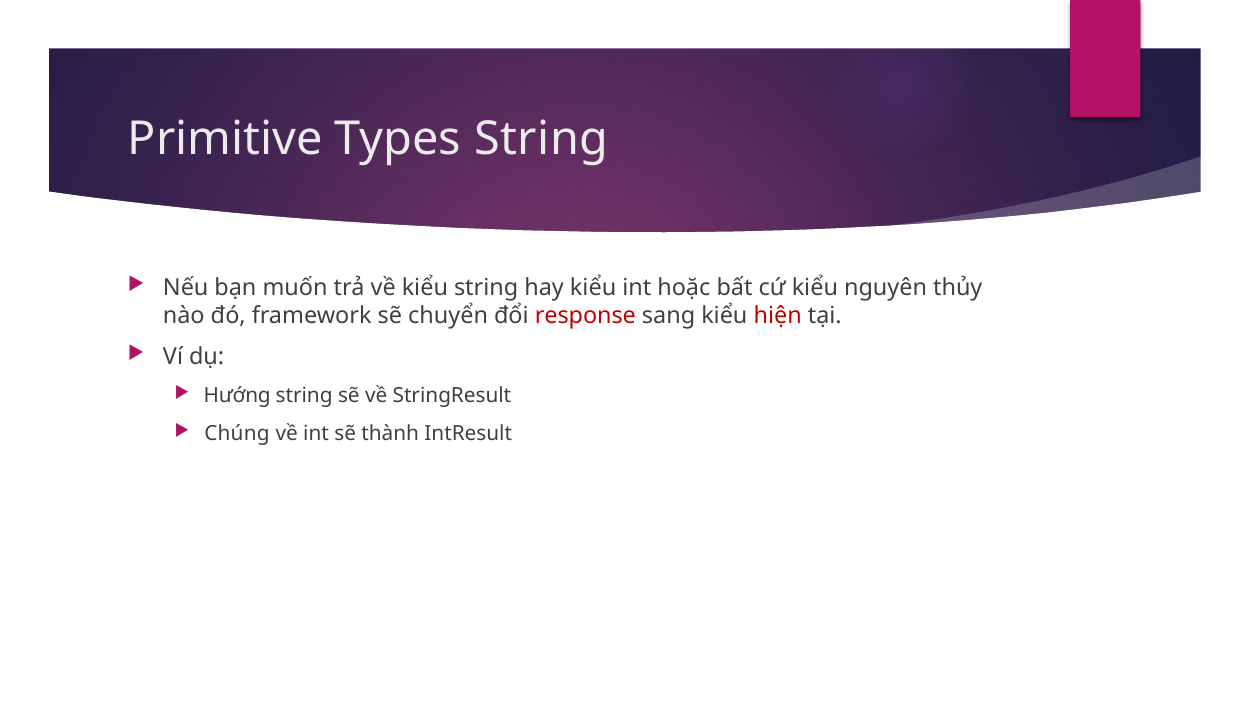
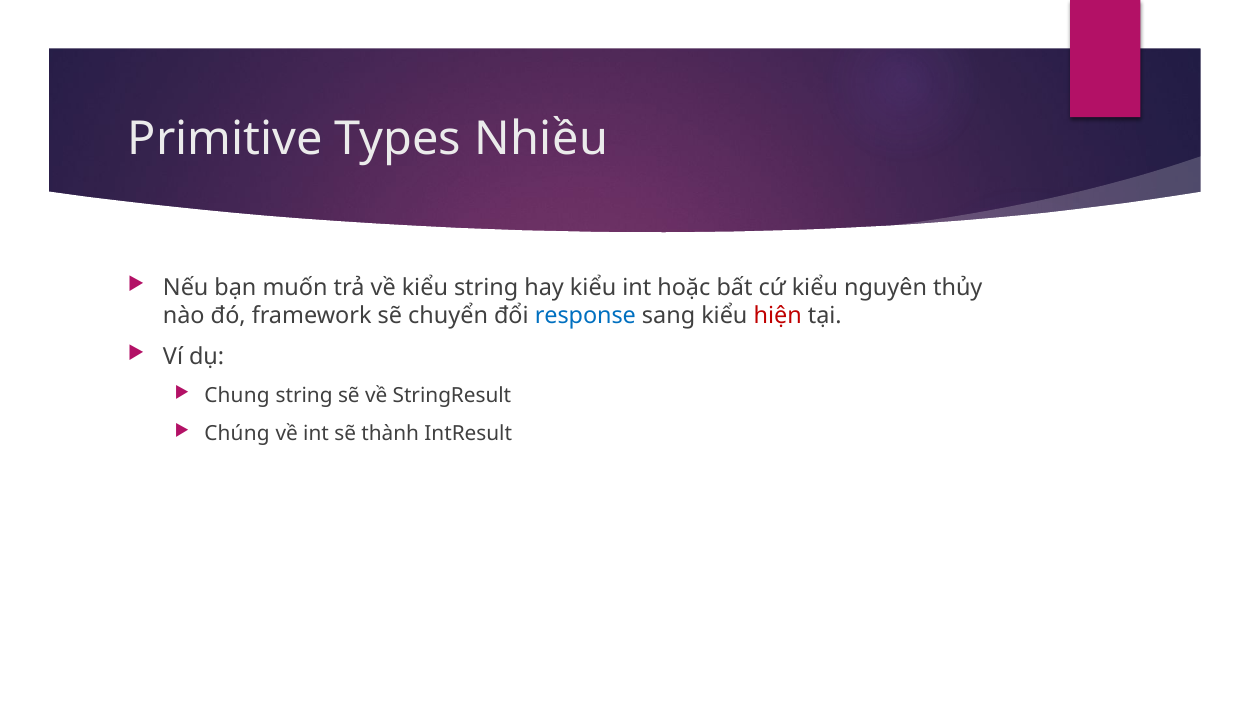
Types String: String -> Nhiều (541, 139)
response colour: red -> blue (585, 315)
Hướng: Hướng -> Chung (237, 396)
